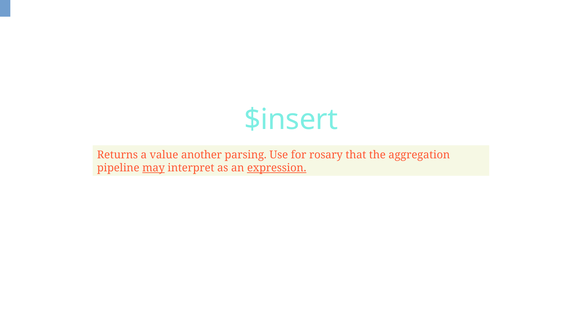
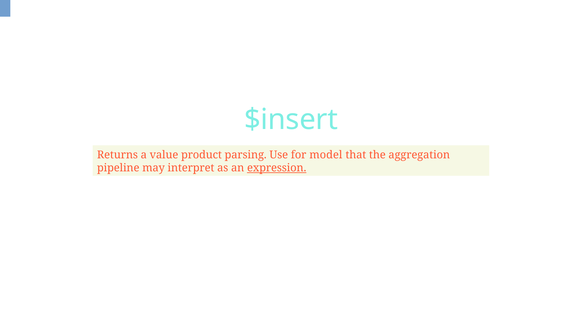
another: another -> product (201, 155)
rosary: rosary -> model (326, 155)
may underline: present -> none (154, 168)
